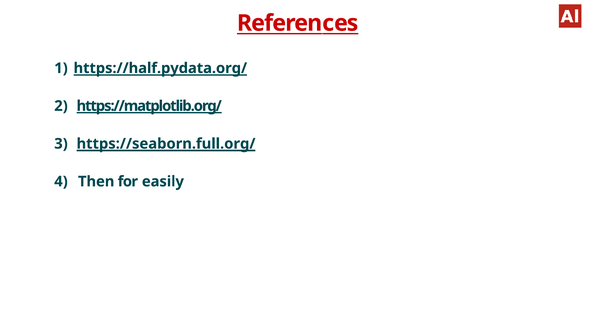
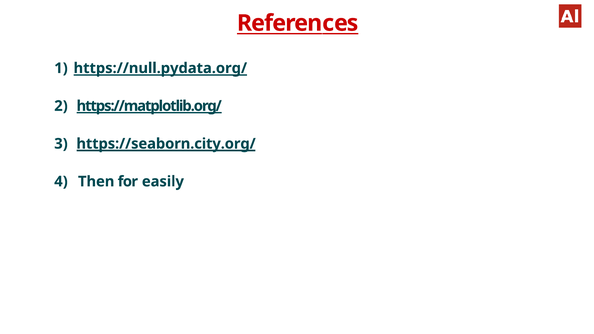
https://half.pydata.org/: https://half.pydata.org/ -> https://null.pydata.org/ (160, 68)
https://seaborn.full.org/: https://seaborn.full.org/ -> https://seaborn.city.org/ (166, 144)
